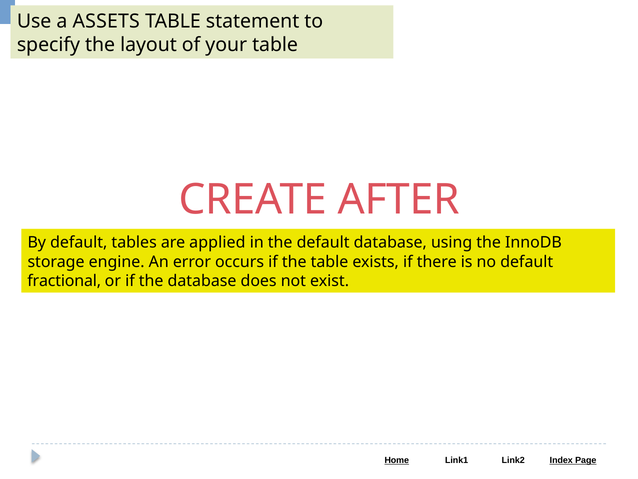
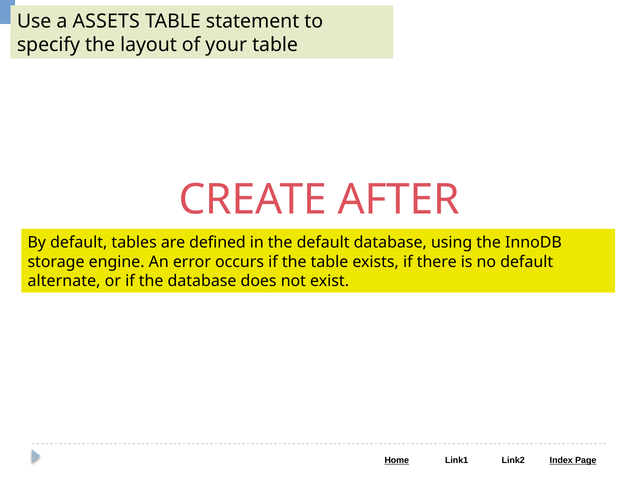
applied: applied -> defined (217, 242)
fractional: fractional -> alternate (64, 281)
